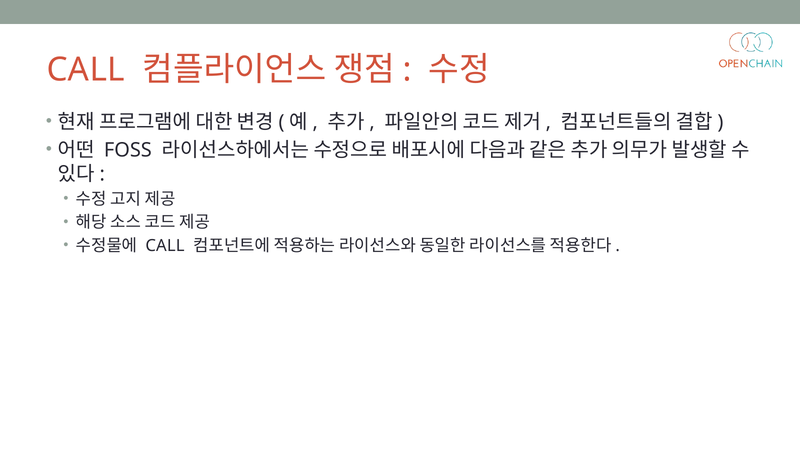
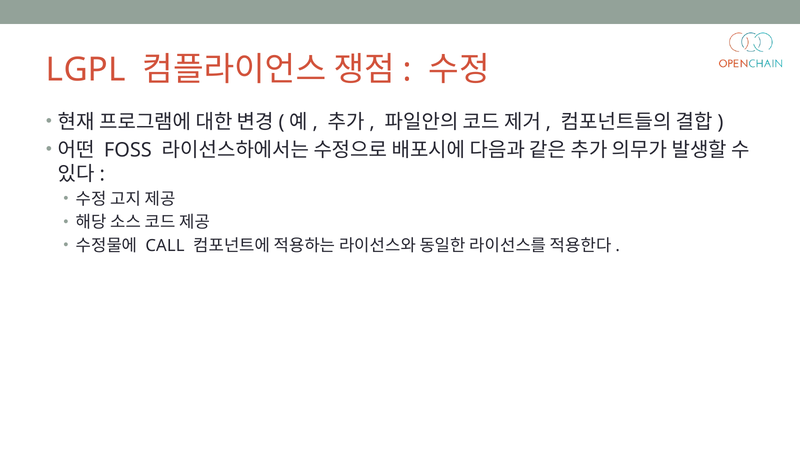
CALL: CALL -> LGPL (86, 70)
